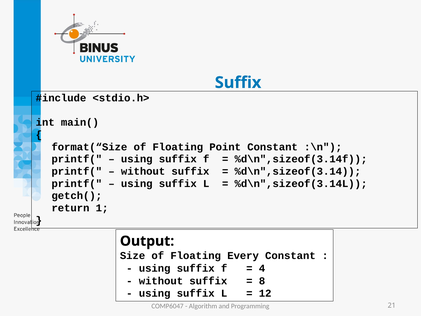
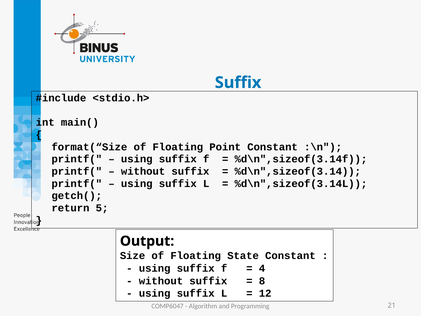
1: 1 -> 5 (102, 208)
Every: Every -> State (243, 255)
